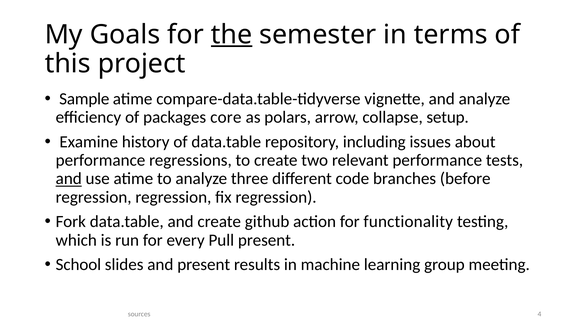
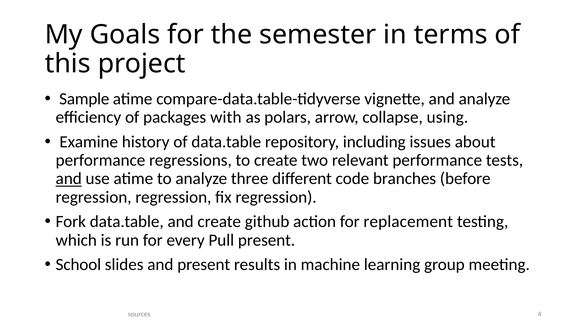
the underline: present -> none (232, 35)
core: core -> with (226, 118)
setup: setup -> using (447, 118)
functionality: functionality -> replacement (408, 222)
